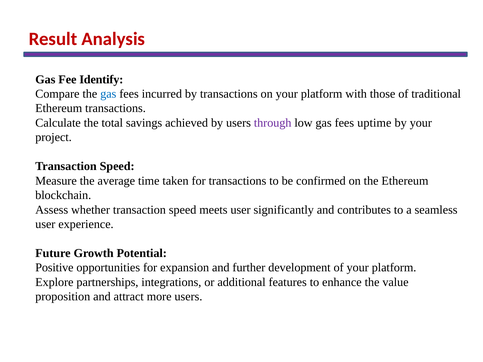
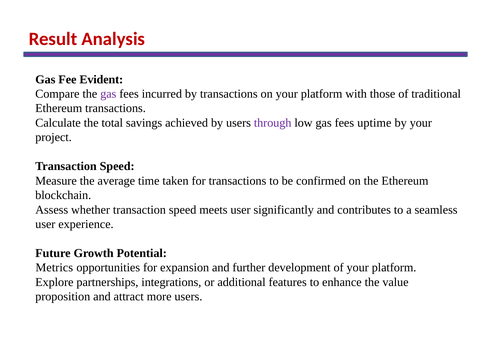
Identify: Identify -> Evident (101, 79)
gas colour: blue -> purple (108, 94)
Positive: Positive -> Metrics (54, 268)
